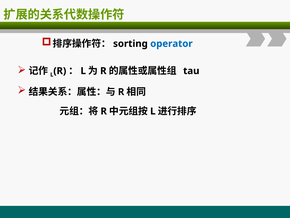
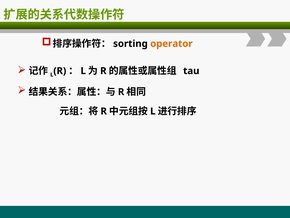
operator colour: blue -> orange (171, 44)
